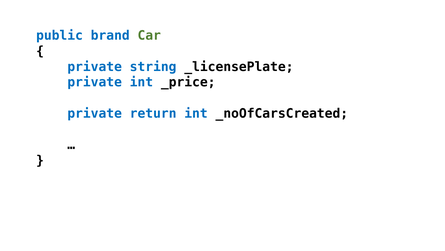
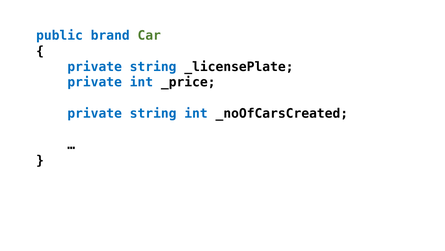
return: return -> string (153, 113)
